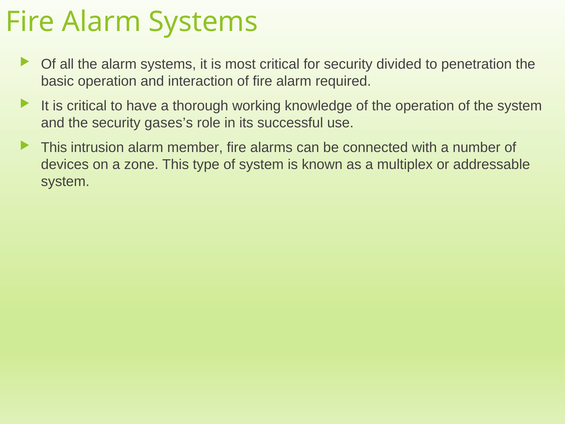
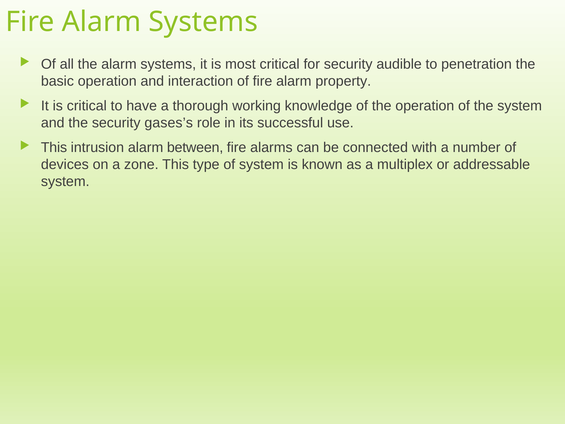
divided: divided -> audible (399, 64)
required: required -> property (343, 81)
member: member -> between (195, 148)
